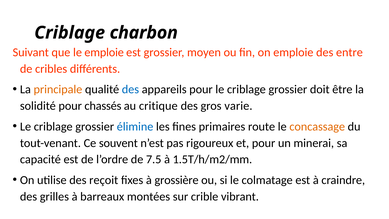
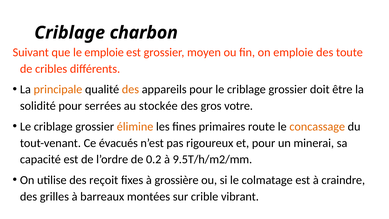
entre: entre -> toute (349, 52)
des colour: blue -> orange (130, 89)
chassés: chassés -> serrées (103, 106)
critique: critique -> stockée (158, 106)
varie: varie -> votre (239, 106)
élimine colour: blue -> orange (135, 126)
souvent: souvent -> évacués (118, 143)
7.5: 7.5 -> 0.2 (154, 159)
1.5T/h/m2/mm: 1.5T/h/m2/mm -> 9.5T/h/m2/mm (212, 159)
